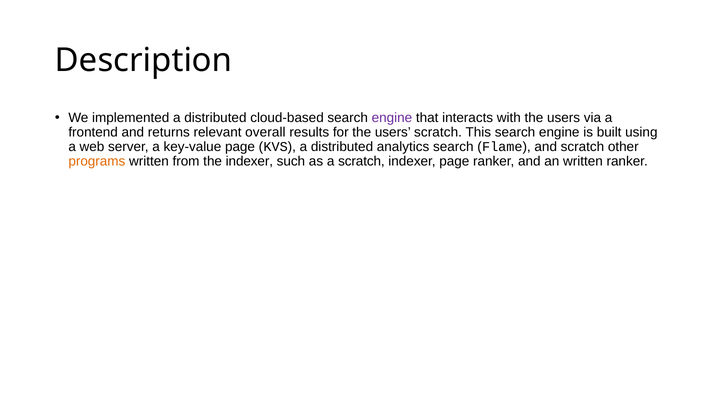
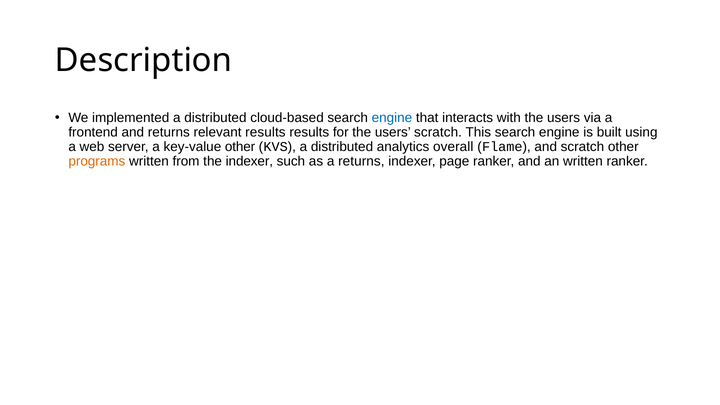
engine colour: purple -> blue (392, 118)
relevant overall: overall -> results (265, 132)
key-value page: page -> other (240, 147)
analytics search: search -> overall (453, 147)
a scratch: scratch -> returns (361, 161)
